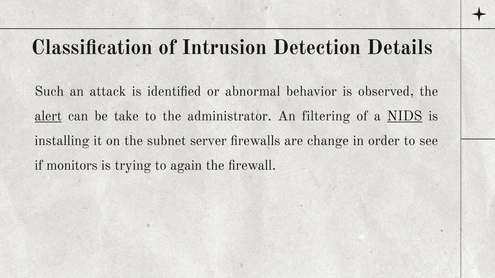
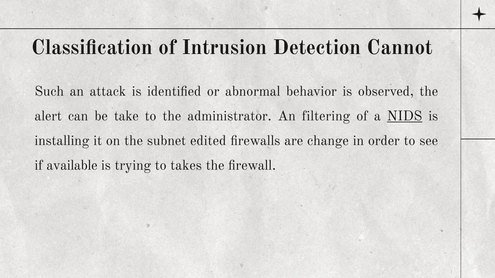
Details: Details -> Cannot (400, 47)
alert underline: present -> none (48, 116)
server: server -> edited (208, 141)
monitors: monitors -> available (72, 166)
again: again -> takes (186, 166)
